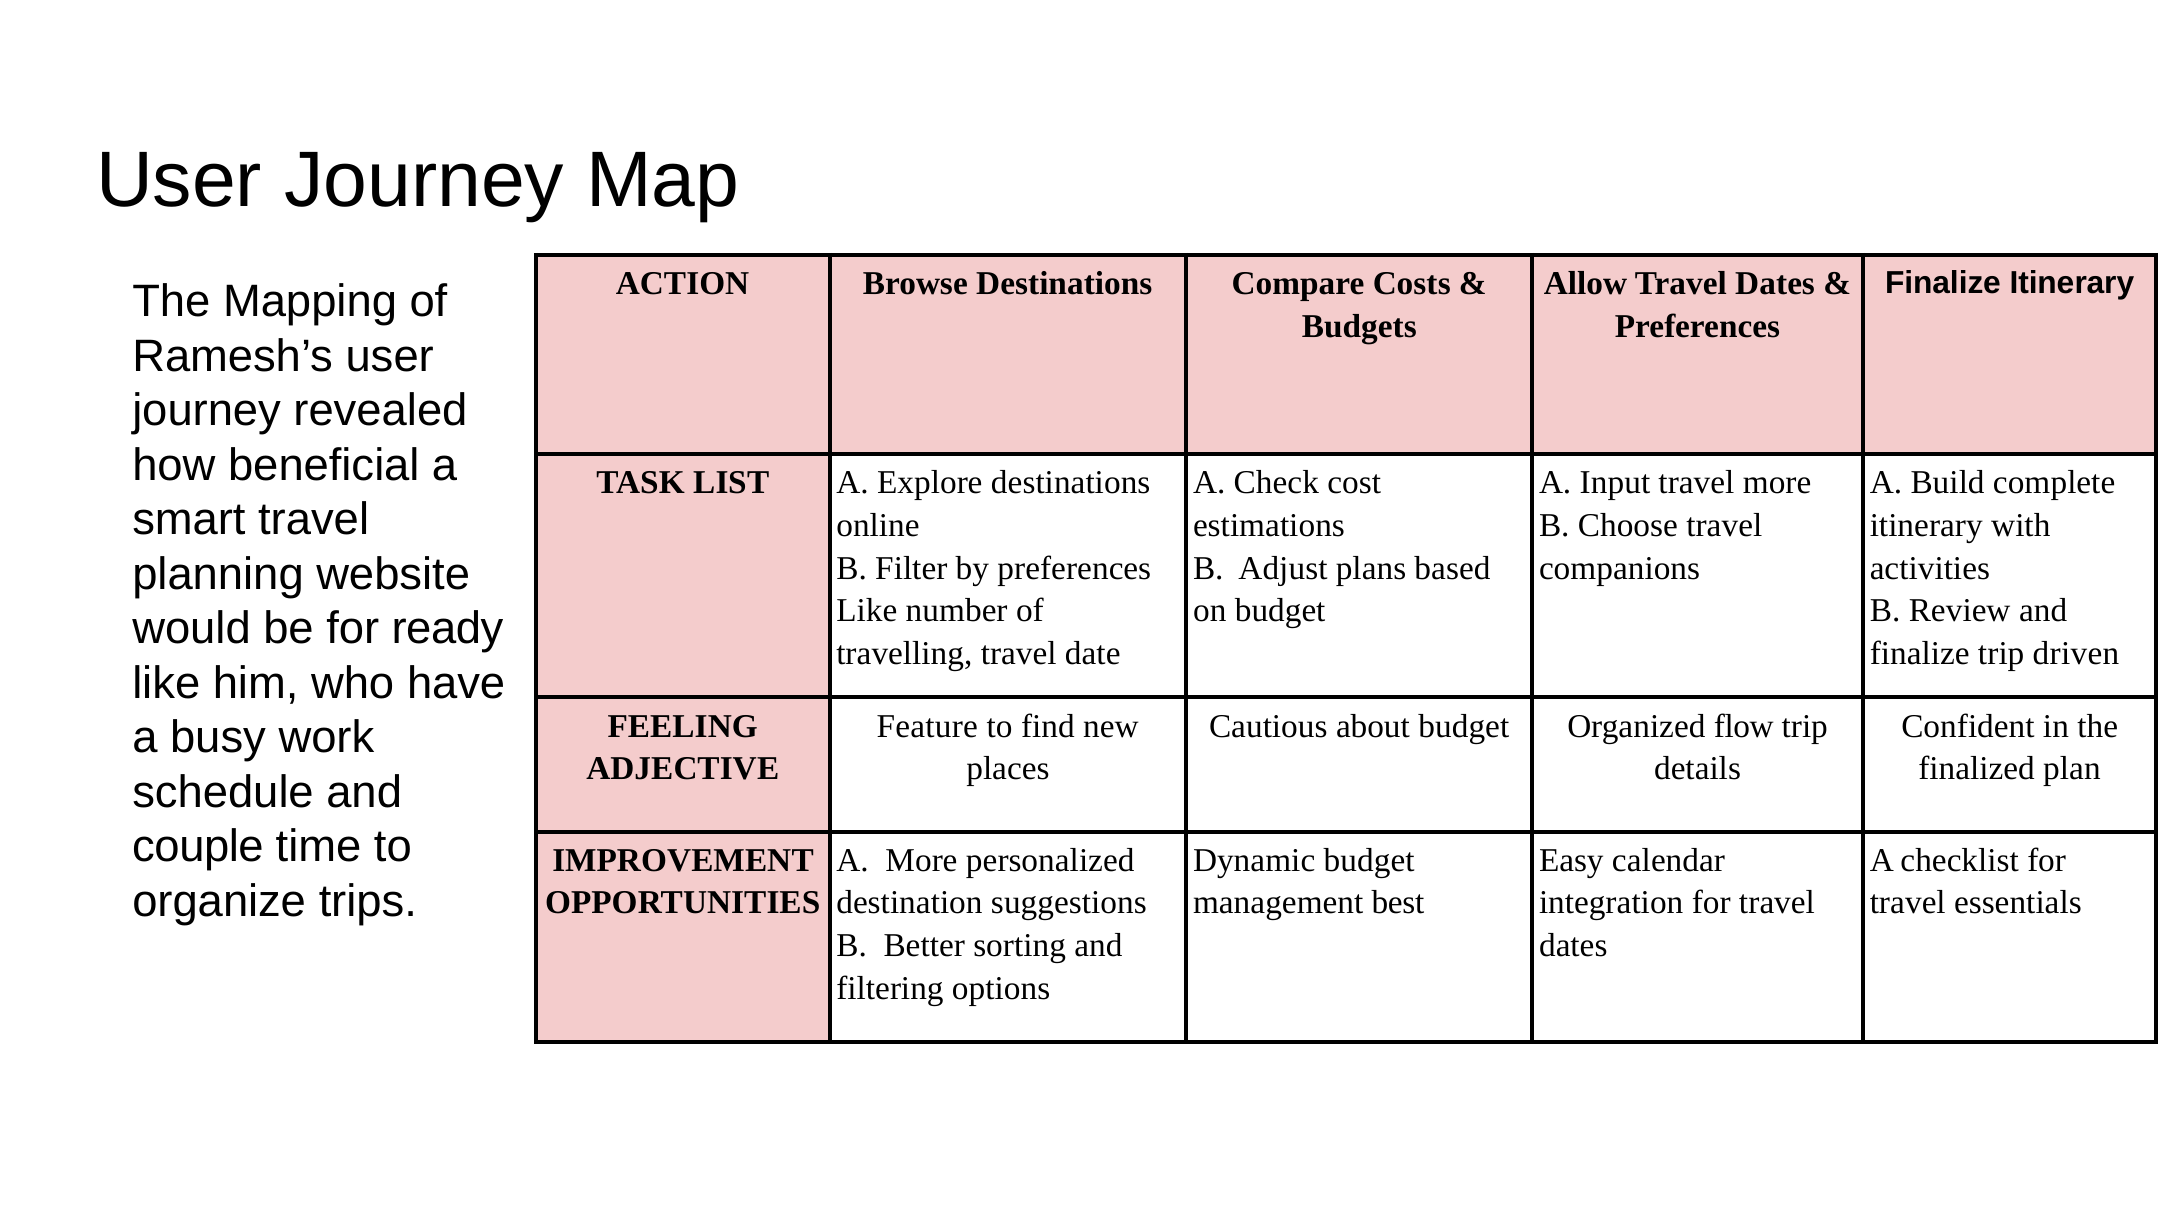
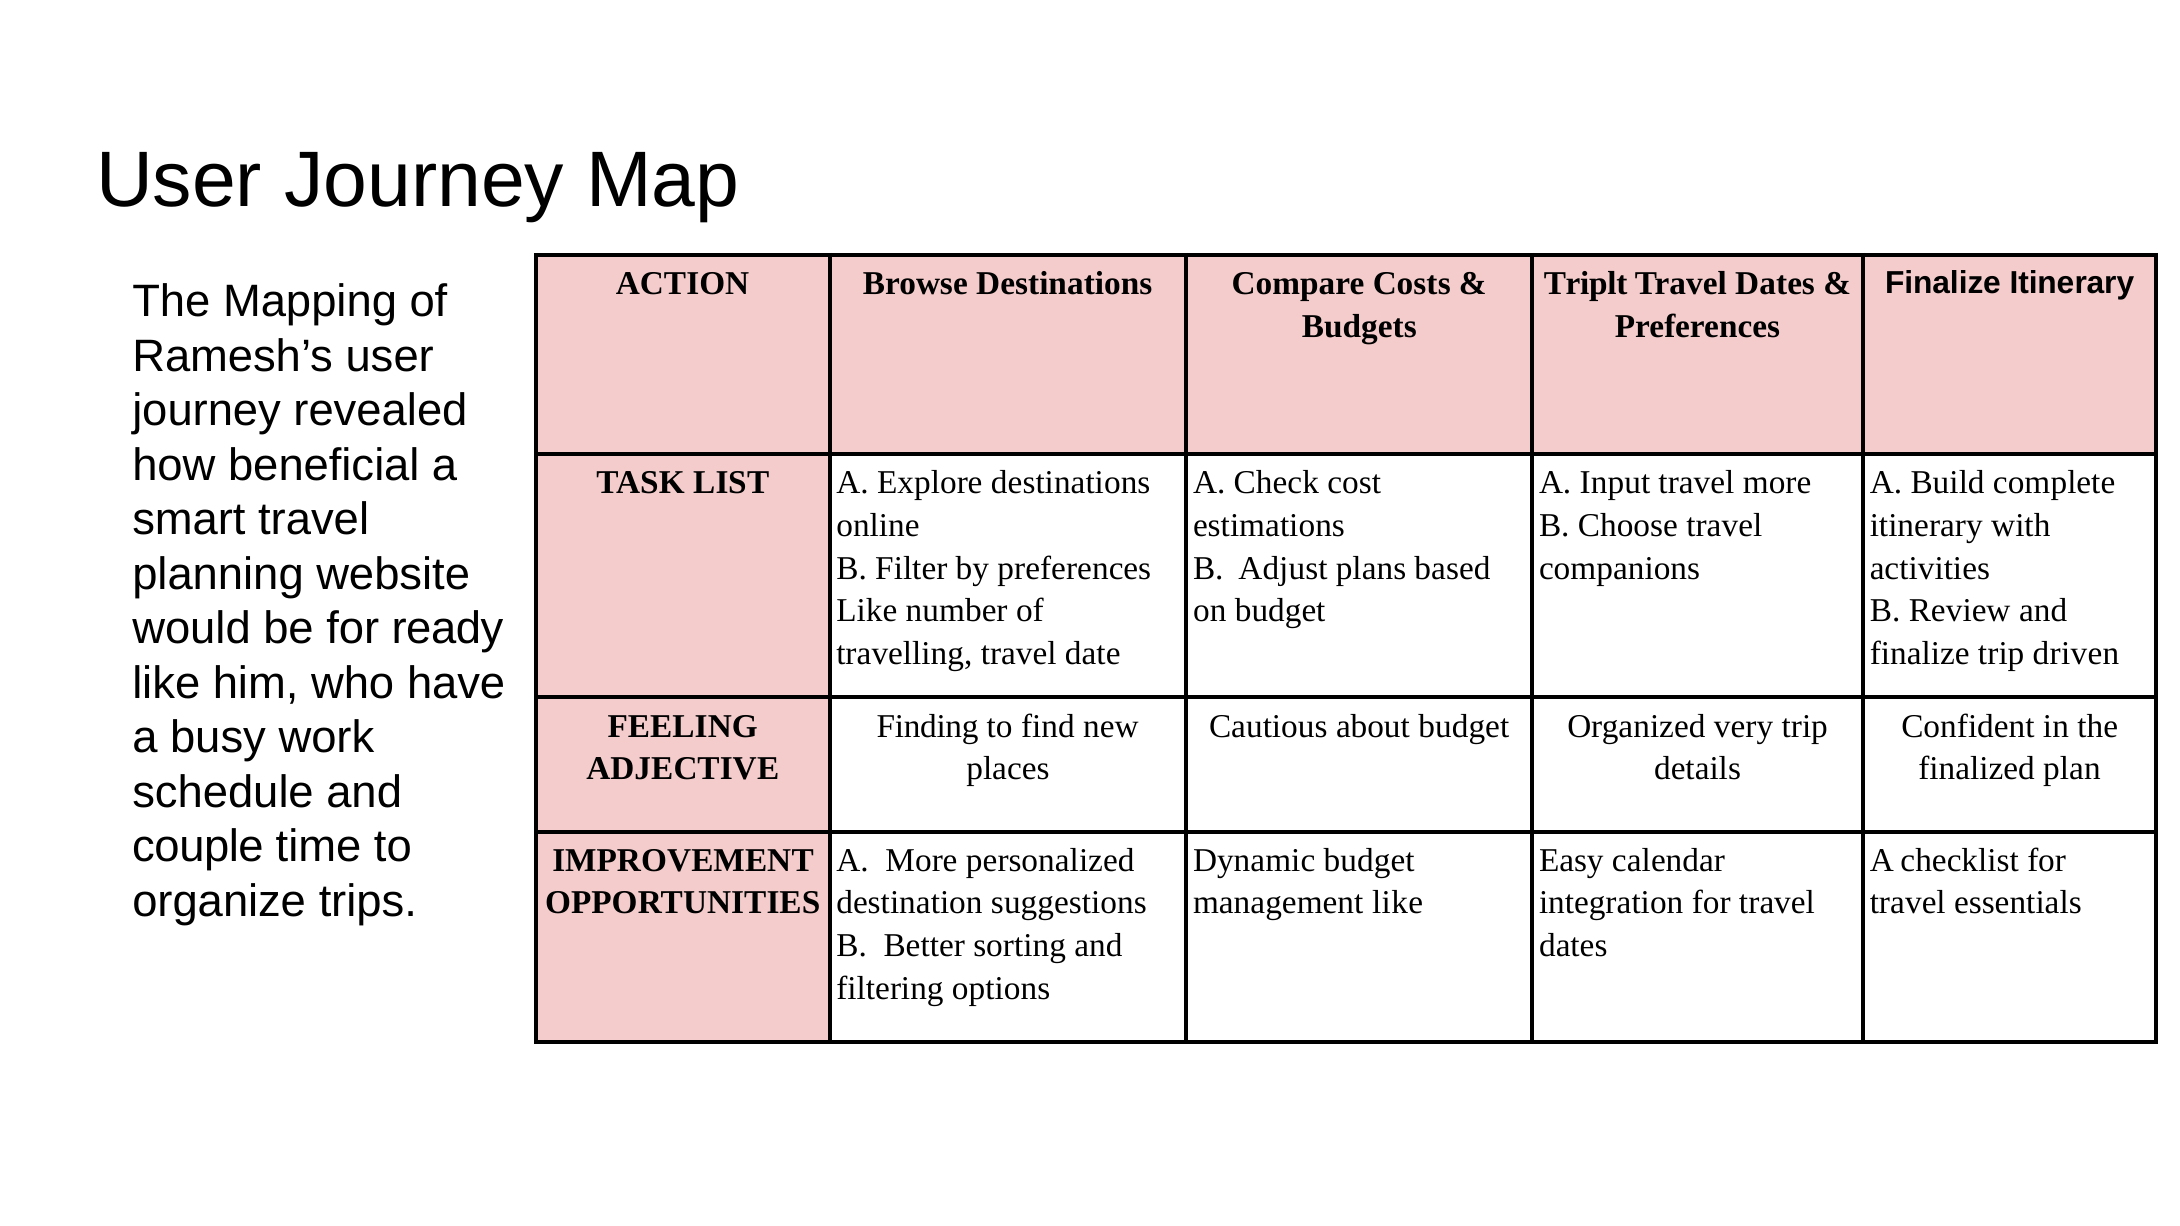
Allow: Allow -> Triplt (1586, 284)
Feature: Feature -> Finding (928, 726)
flow: flow -> very (1744, 726)
management best: best -> like (1398, 903)
